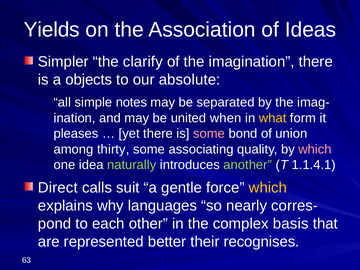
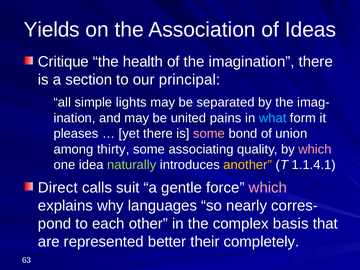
Simpler: Simpler -> Critique (63, 62)
clarify: clarify -> health (143, 62)
objects: objects -> section (89, 80)
absolute: absolute -> principal (190, 80)
notes: notes -> lights (131, 102)
when: when -> pains (226, 118)
what colour: yellow -> light blue (273, 118)
another colour: light green -> yellow (248, 165)
which colour: yellow -> pink (268, 188)
recognises: recognises -> completely (261, 242)
